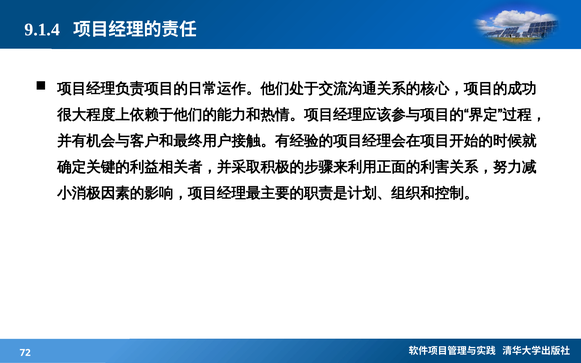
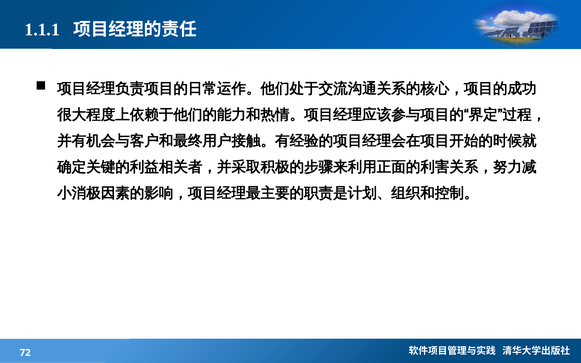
9.1.4: 9.1.4 -> 1.1.1 (42, 30)
